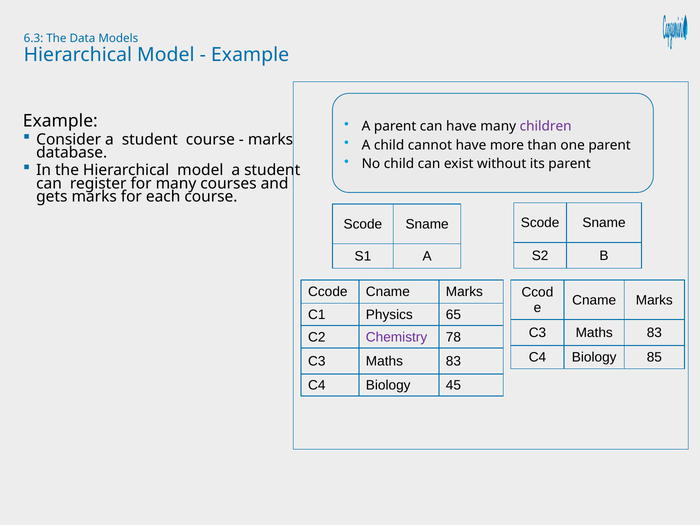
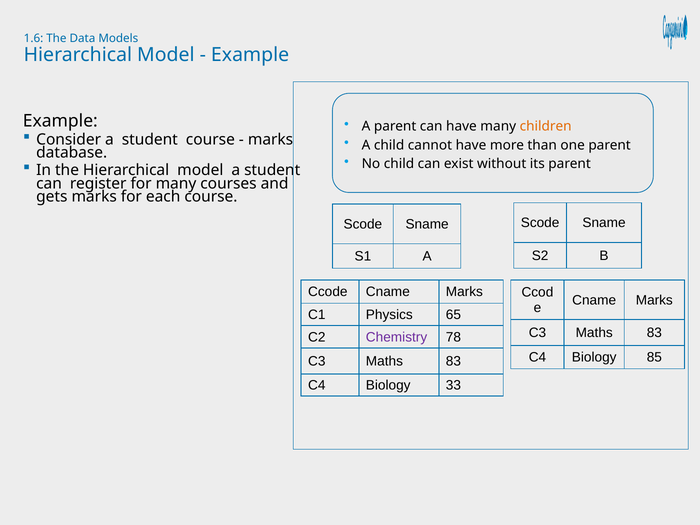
6.3: 6.3 -> 1.6 (34, 38)
children colour: purple -> orange (546, 126)
45: 45 -> 33 (453, 385)
